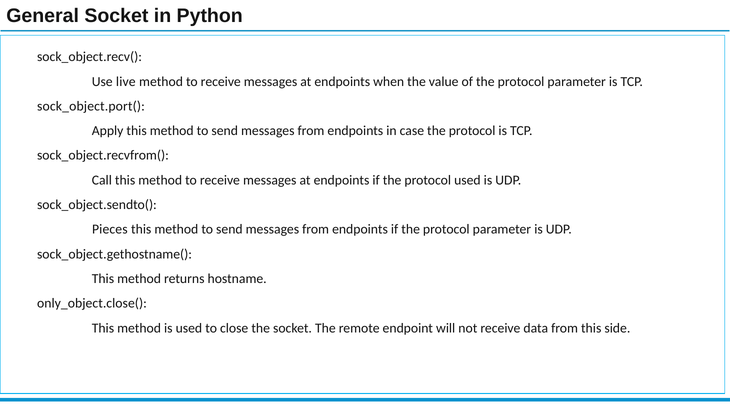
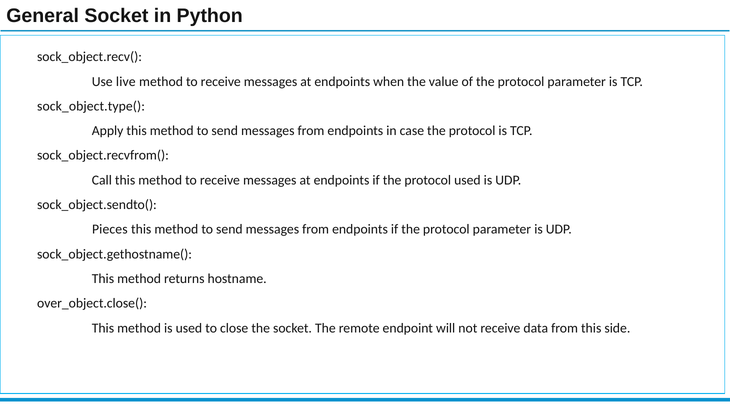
sock_object.port(: sock_object.port( -> sock_object.type( (91, 106)
only_object.close(: only_object.close( -> over_object.close( (92, 303)
